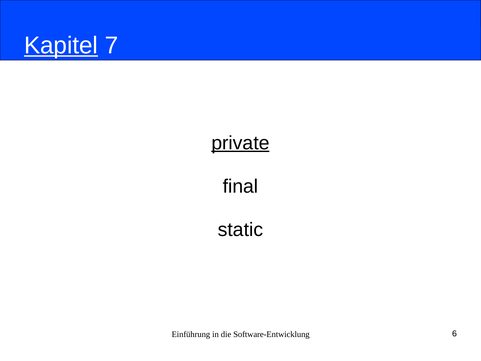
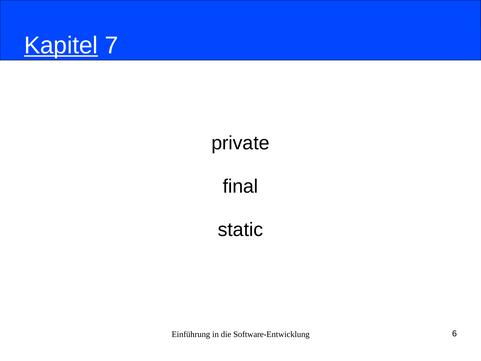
private underline: present -> none (240, 143)
